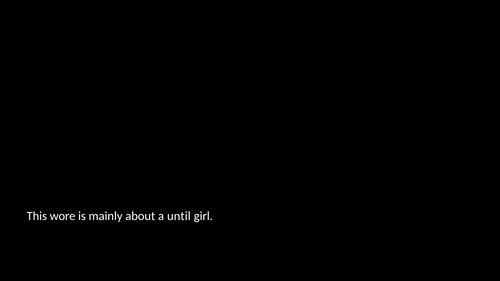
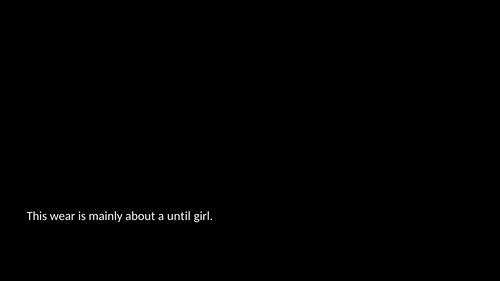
wore: wore -> wear (63, 216)
